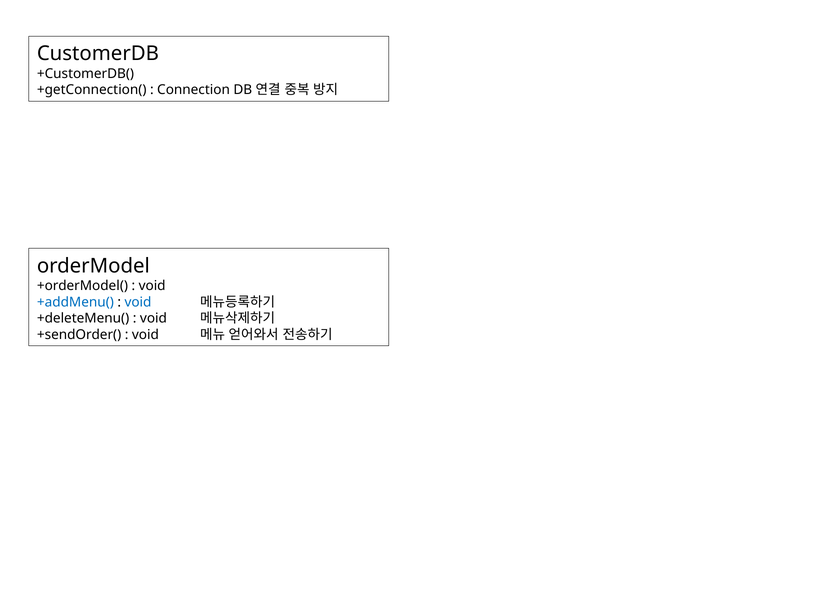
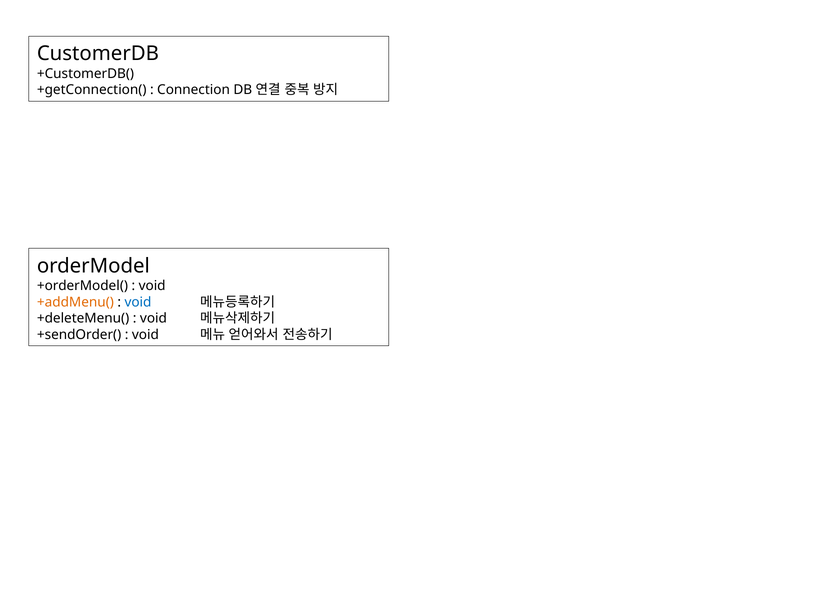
+addMenu( colour: blue -> orange (75, 302)
